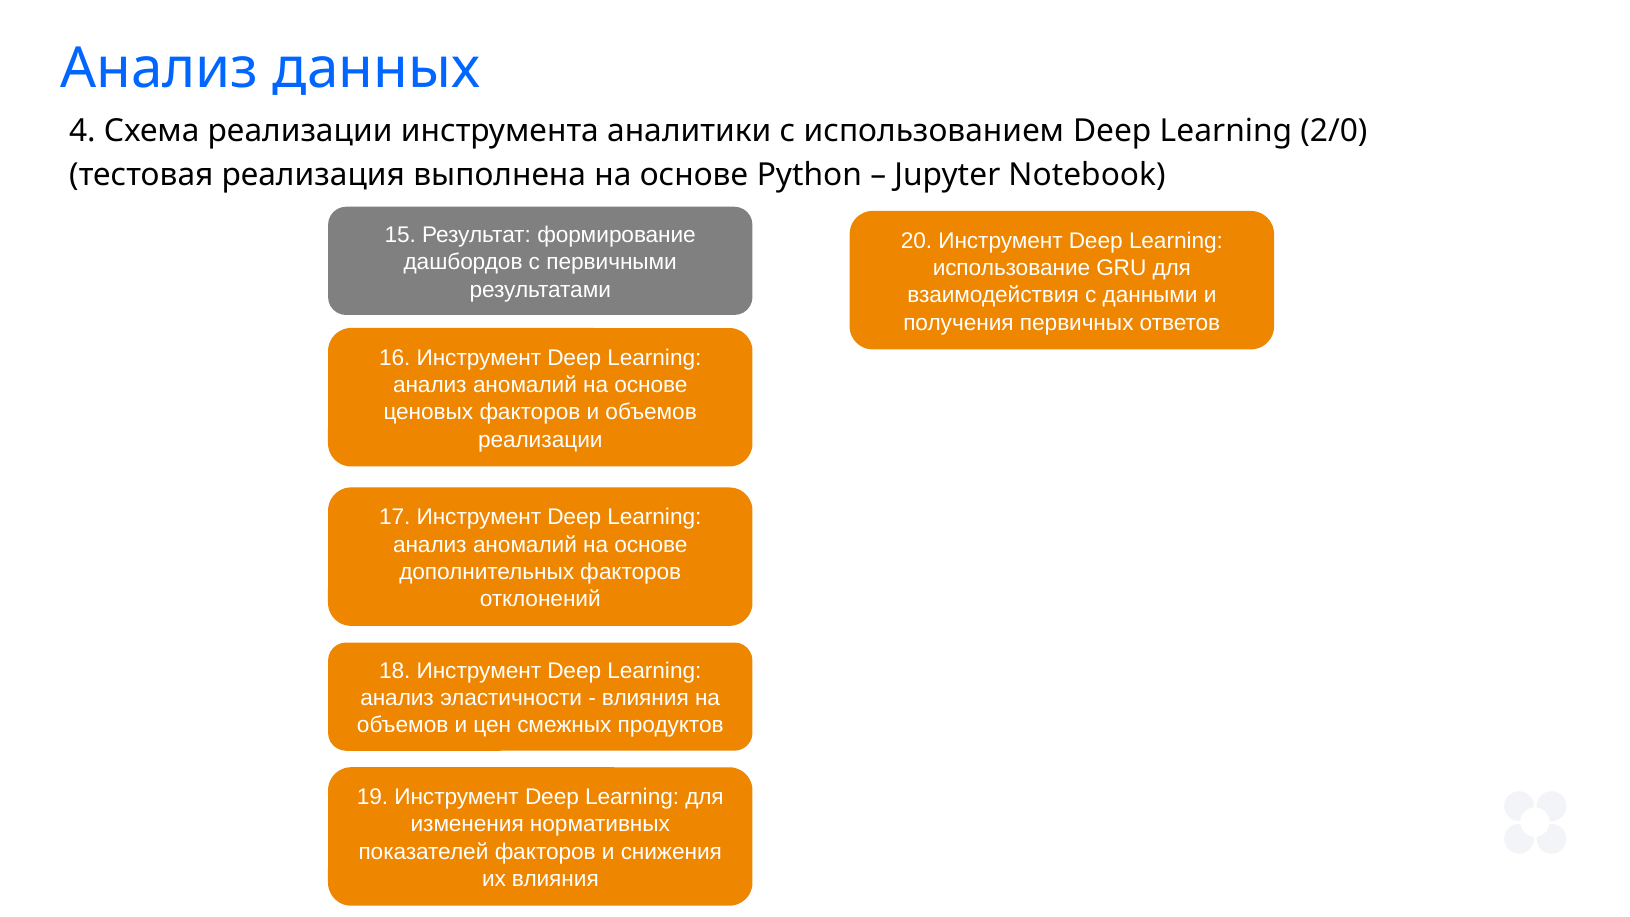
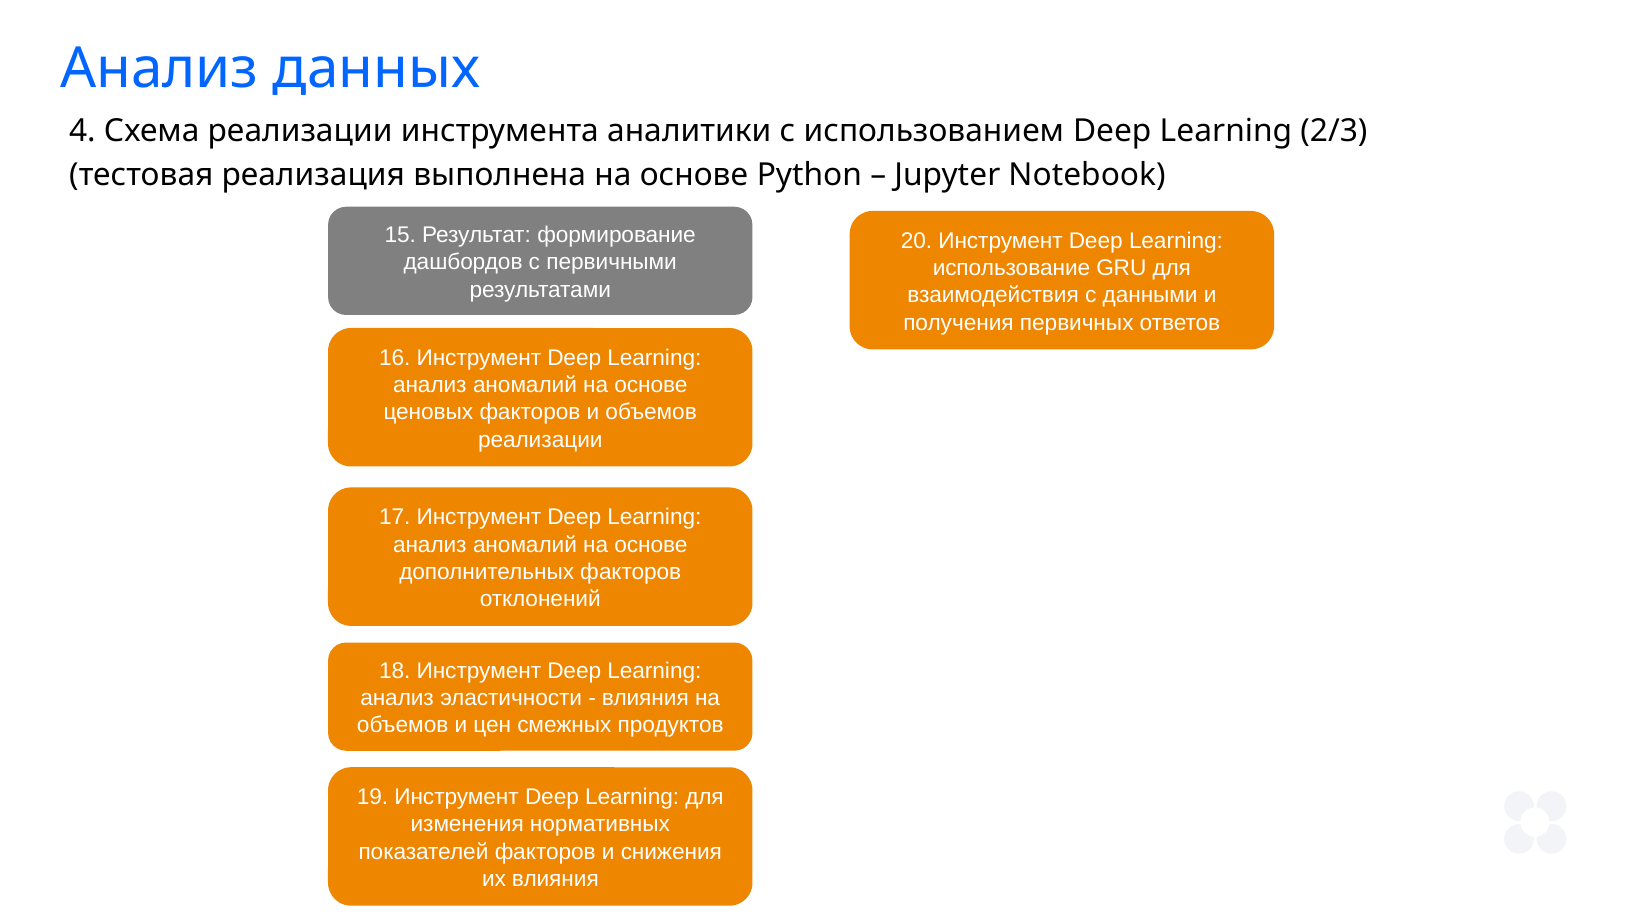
2/0: 2/0 -> 2/3 (1334, 131)
